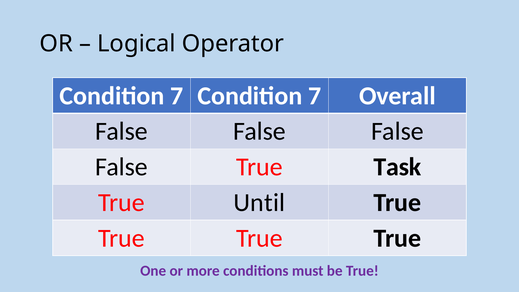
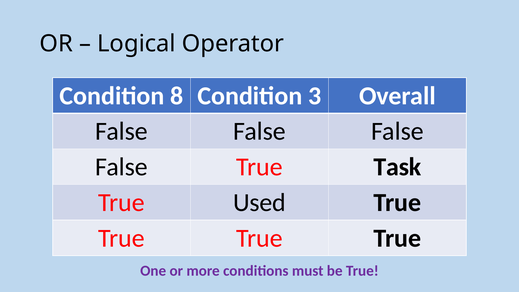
7: 7 -> 8 (177, 96)
7: 7 -> 3 (315, 96)
Until: Until -> Used (260, 203)
